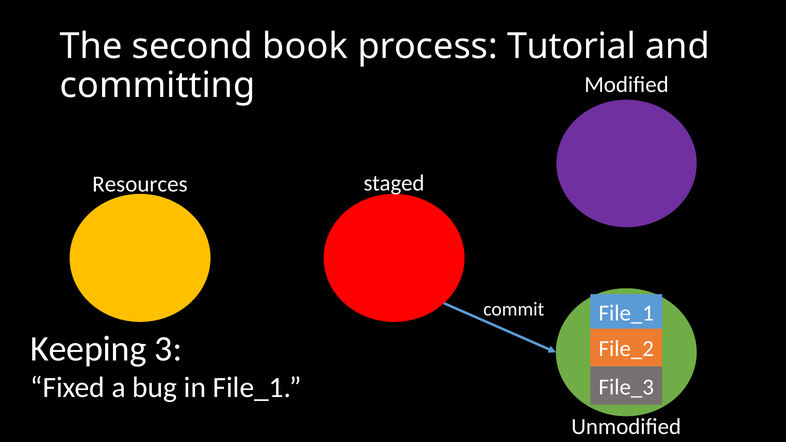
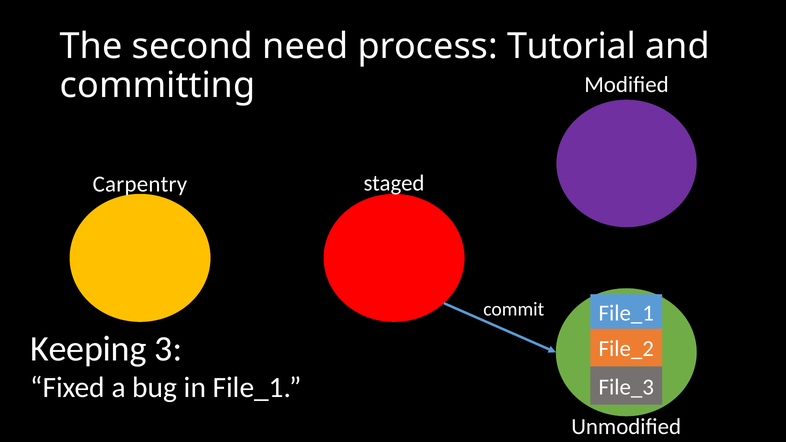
book: book -> need (305, 47)
Resources: Resources -> Carpentry (140, 184)
